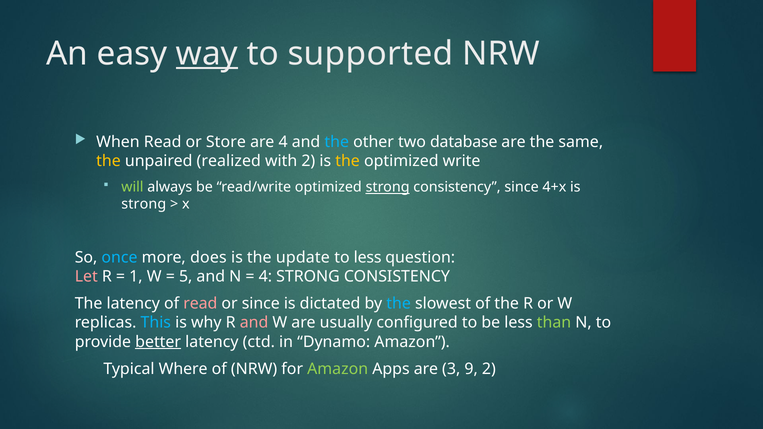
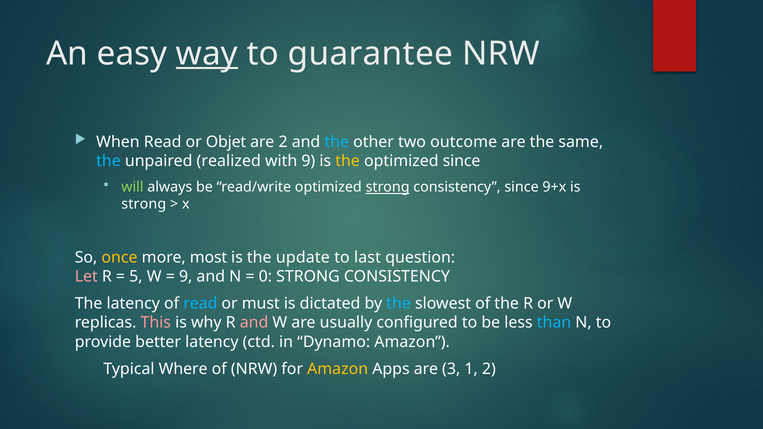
supported: supported -> guarantee (370, 54)
Store: Store -> Objet (226, 142)
are 4: 4 -> 2 (283, 142)
database: database -> outcome (464, 142)
the colour: yellow -> light blue (109, 161)
with 2: 2 -> 9 (308, 161)
optimized write: write -> since (462, 161)
4+x: 4+x -> 9+x (554, 187)
once colour: light blue -> yellow (120, 258)
does: does -> most (209, 258)
to less: less -> last (367, 258)
1: 1 -> 5 (136, 277)
5: 5 -> 9 (186, 277)
4: 4 -> 0 (265, 277)
read colour: pink -> light blue (200, 304)
or since: since -> must (261, 304)
This colour: light blue -> pink (156, 323)
than colour: light green -> light blue (554, 323)
better underline: present -> none (158, 342)
Amazon colour: light green -> yellow (338, 369)
9: 9 -> 1 (471, 369)
